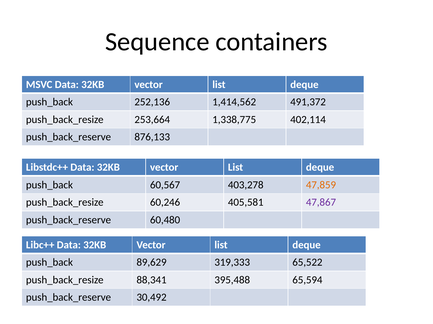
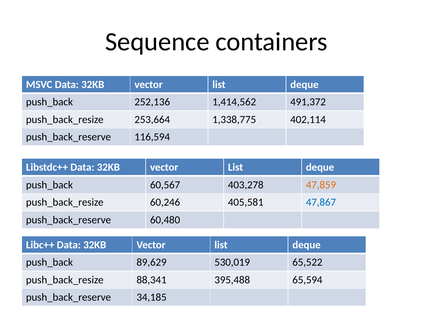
876,133: 876,133 -> 116,594 (152, 137)
47,867 colour: purple -> blue (321, 203)
319,333: 319,333 -> 530,019 (232, 263)
30,492: 30,492 -> 34,185 (152, 298)
